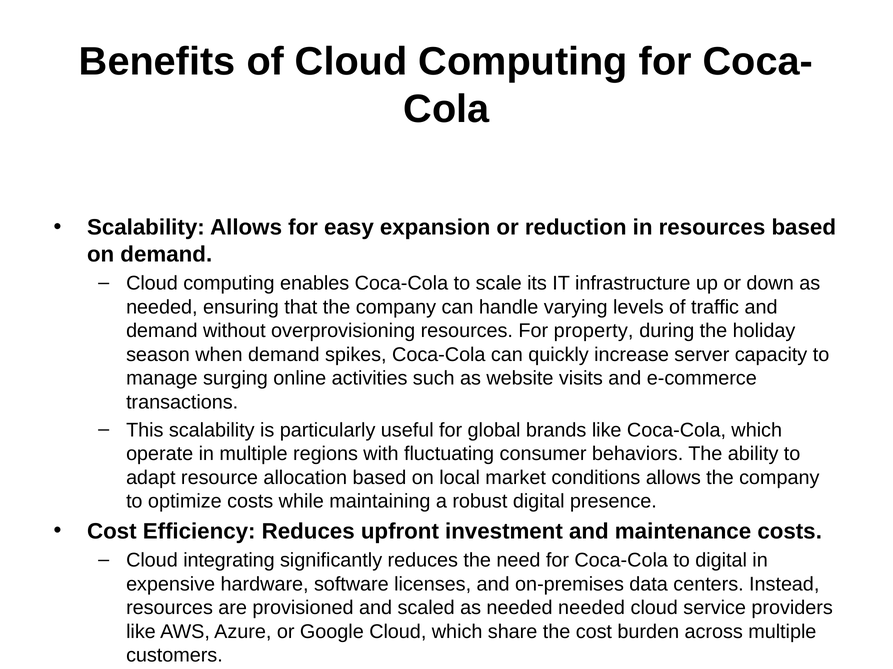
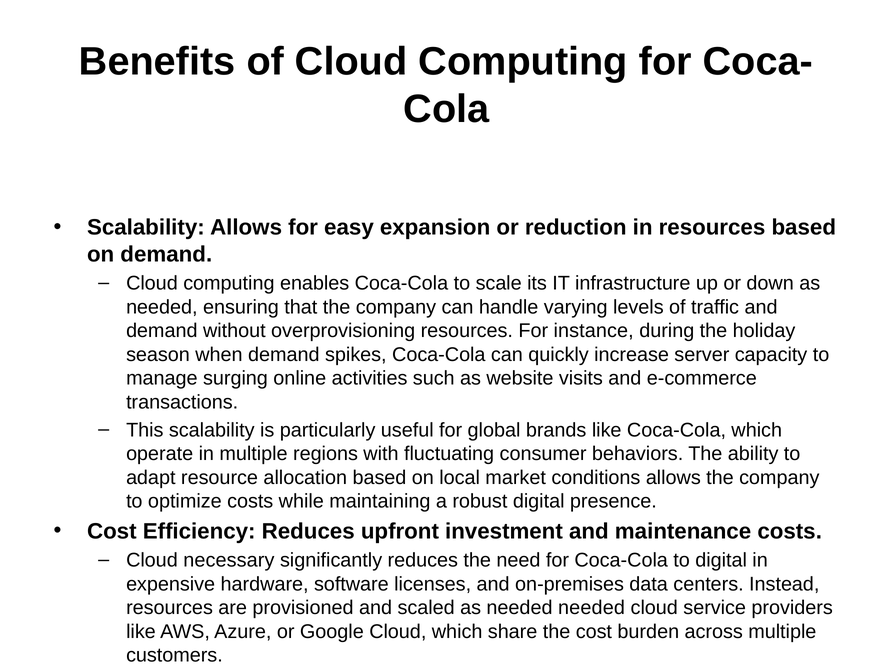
resources For property: property -> instance (594, 331)
integrating: integrating -> necessary (229, 561)
